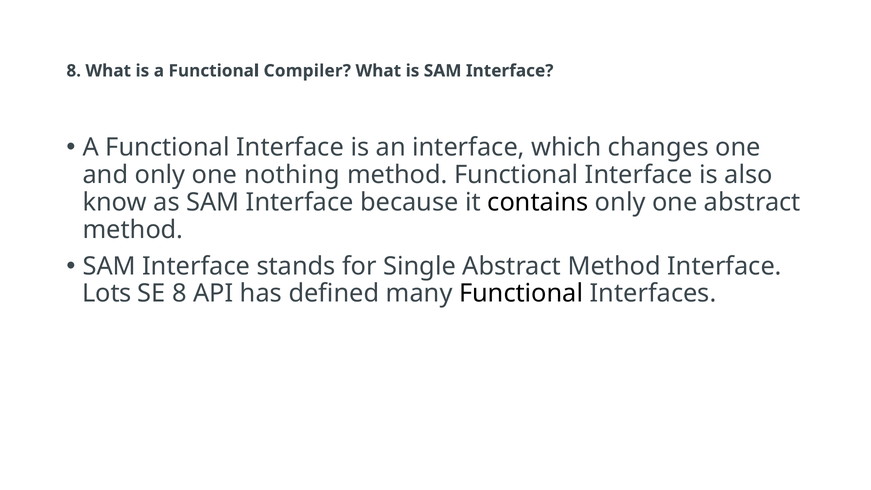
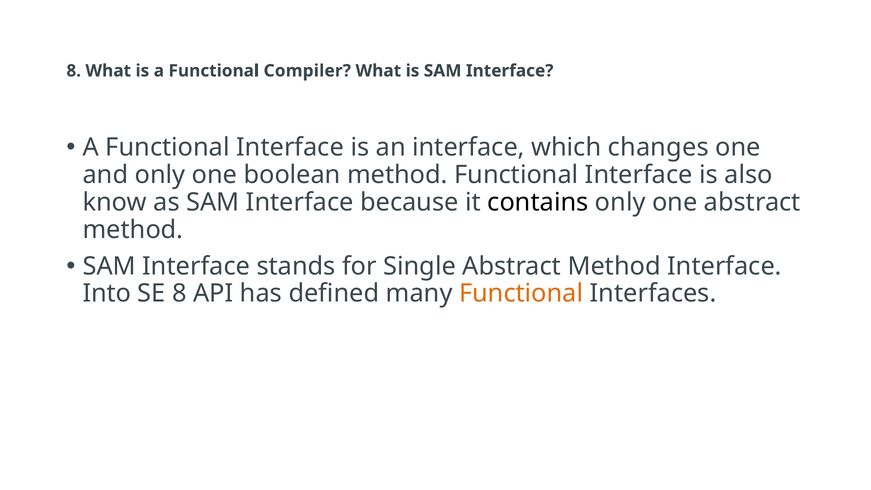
nothing: nothing -> boolean (292, 175)
Lots: Lots -> Into (107, 294)
Functional colour: black -> orange (521, 294)
